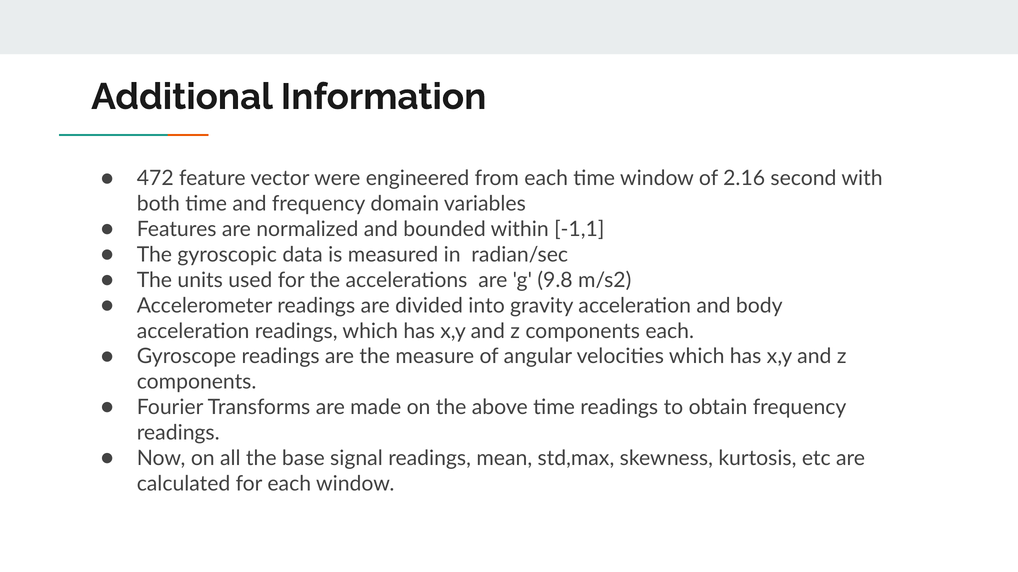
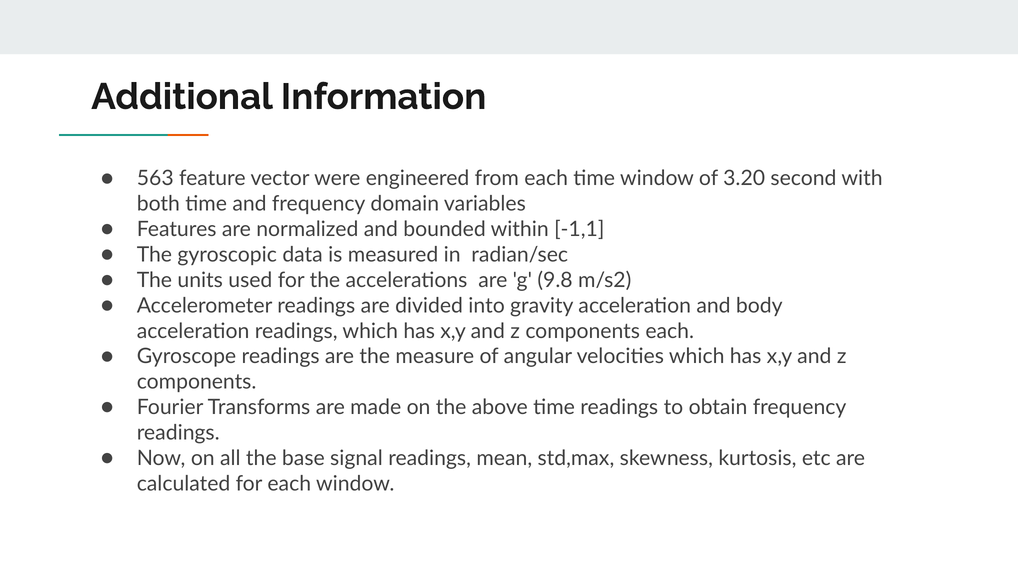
472: 472 -> 563 (155, 179)
2.16: 2.16 -> 3.20 (744, 179)
